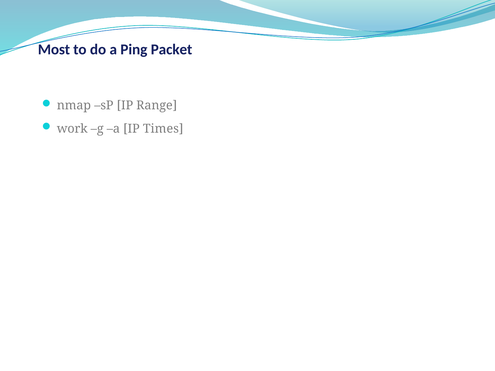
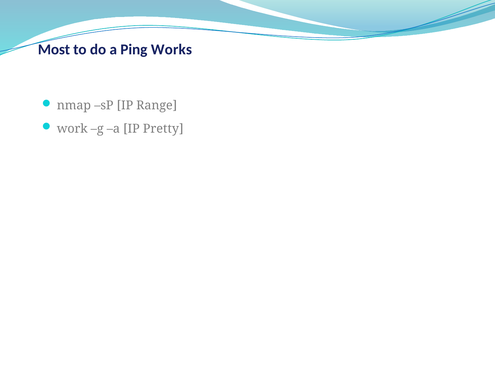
Packet: Packet -> Works (171, 50)
Times: Times -> Pretty (163, 129)
